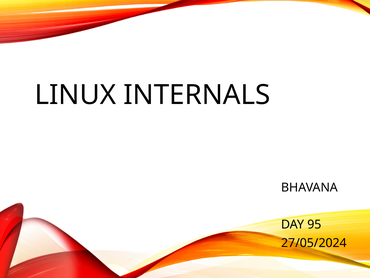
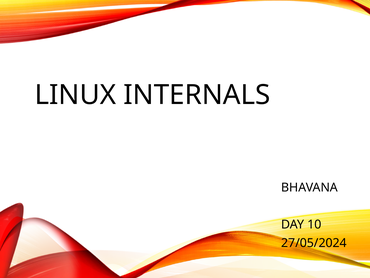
95: 95 -> 10 (314, 224)
